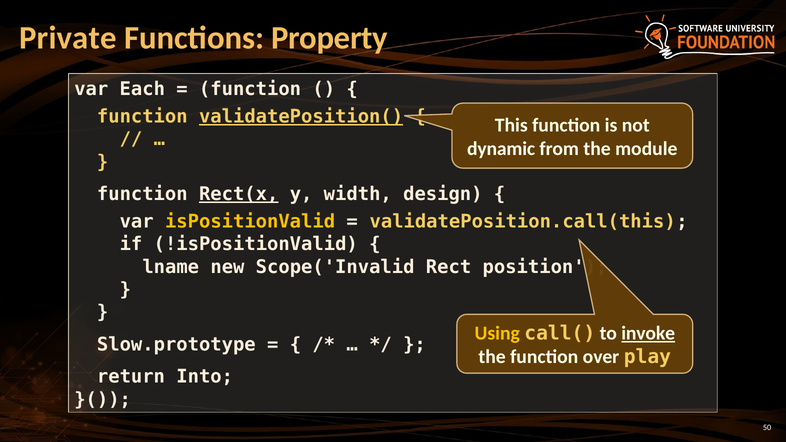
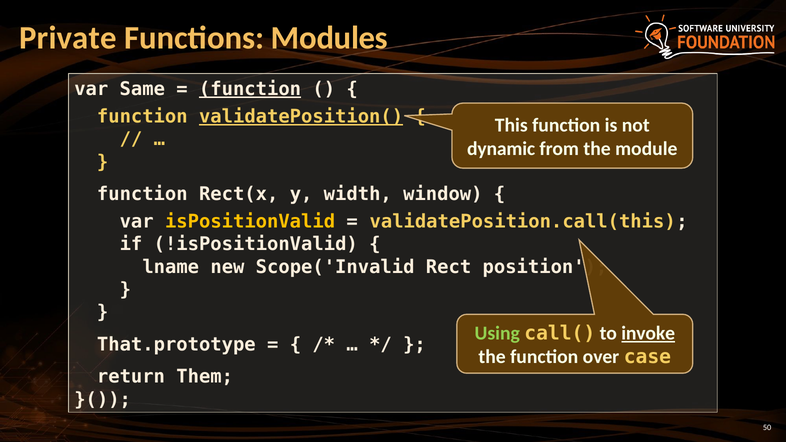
Property: Property -> Modules (329, 38)
Each: Each -> Same (142, 89)
function underline: none -> present (250, 89)
Rect(x underline: present -> none (239, 194)
design: design -> window (443, 194)
Using colour: yellow -> light green (497, 334)
Slow.prototype: Slow.prototype -> That.prototype (176, 345)
play: play -> case (647, 357)
Into: Into -> Them (205, 377)
